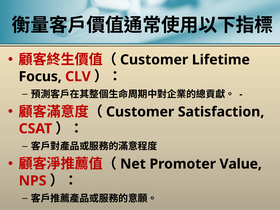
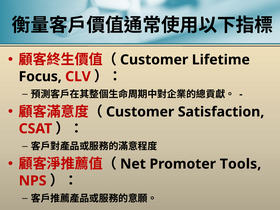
Value: Value -> Tools (241, 164)
